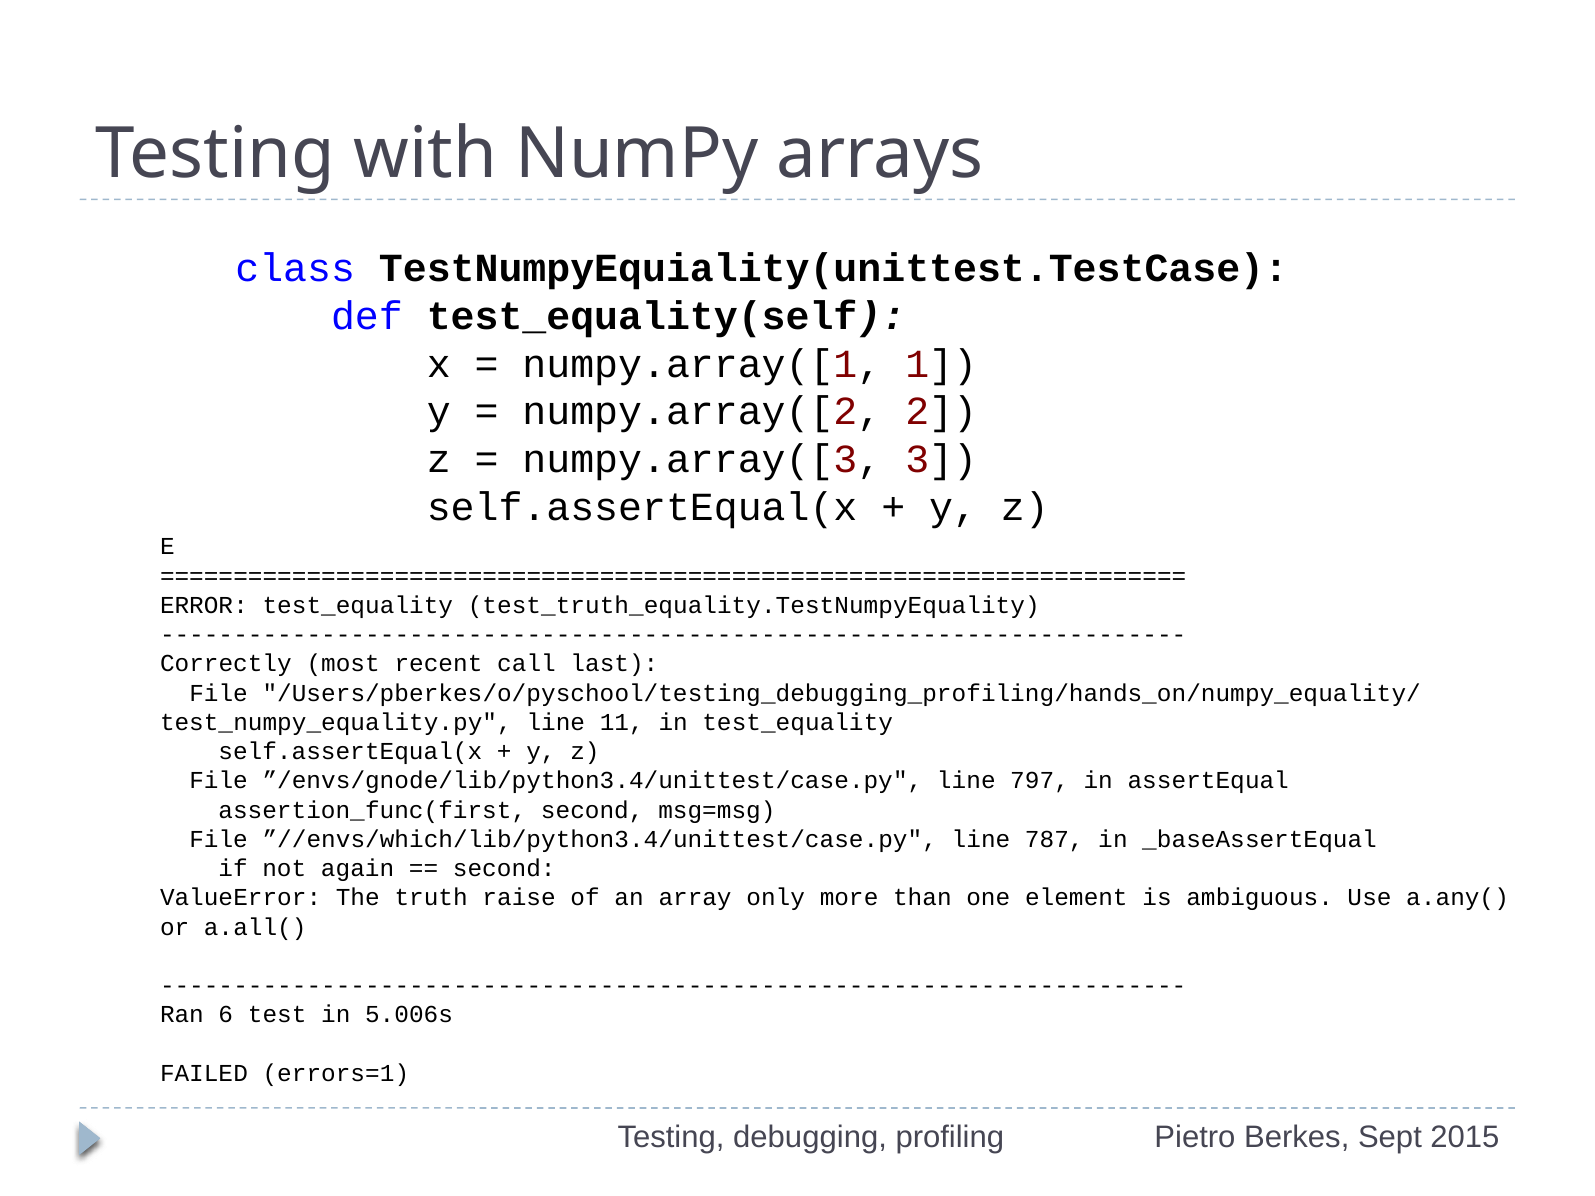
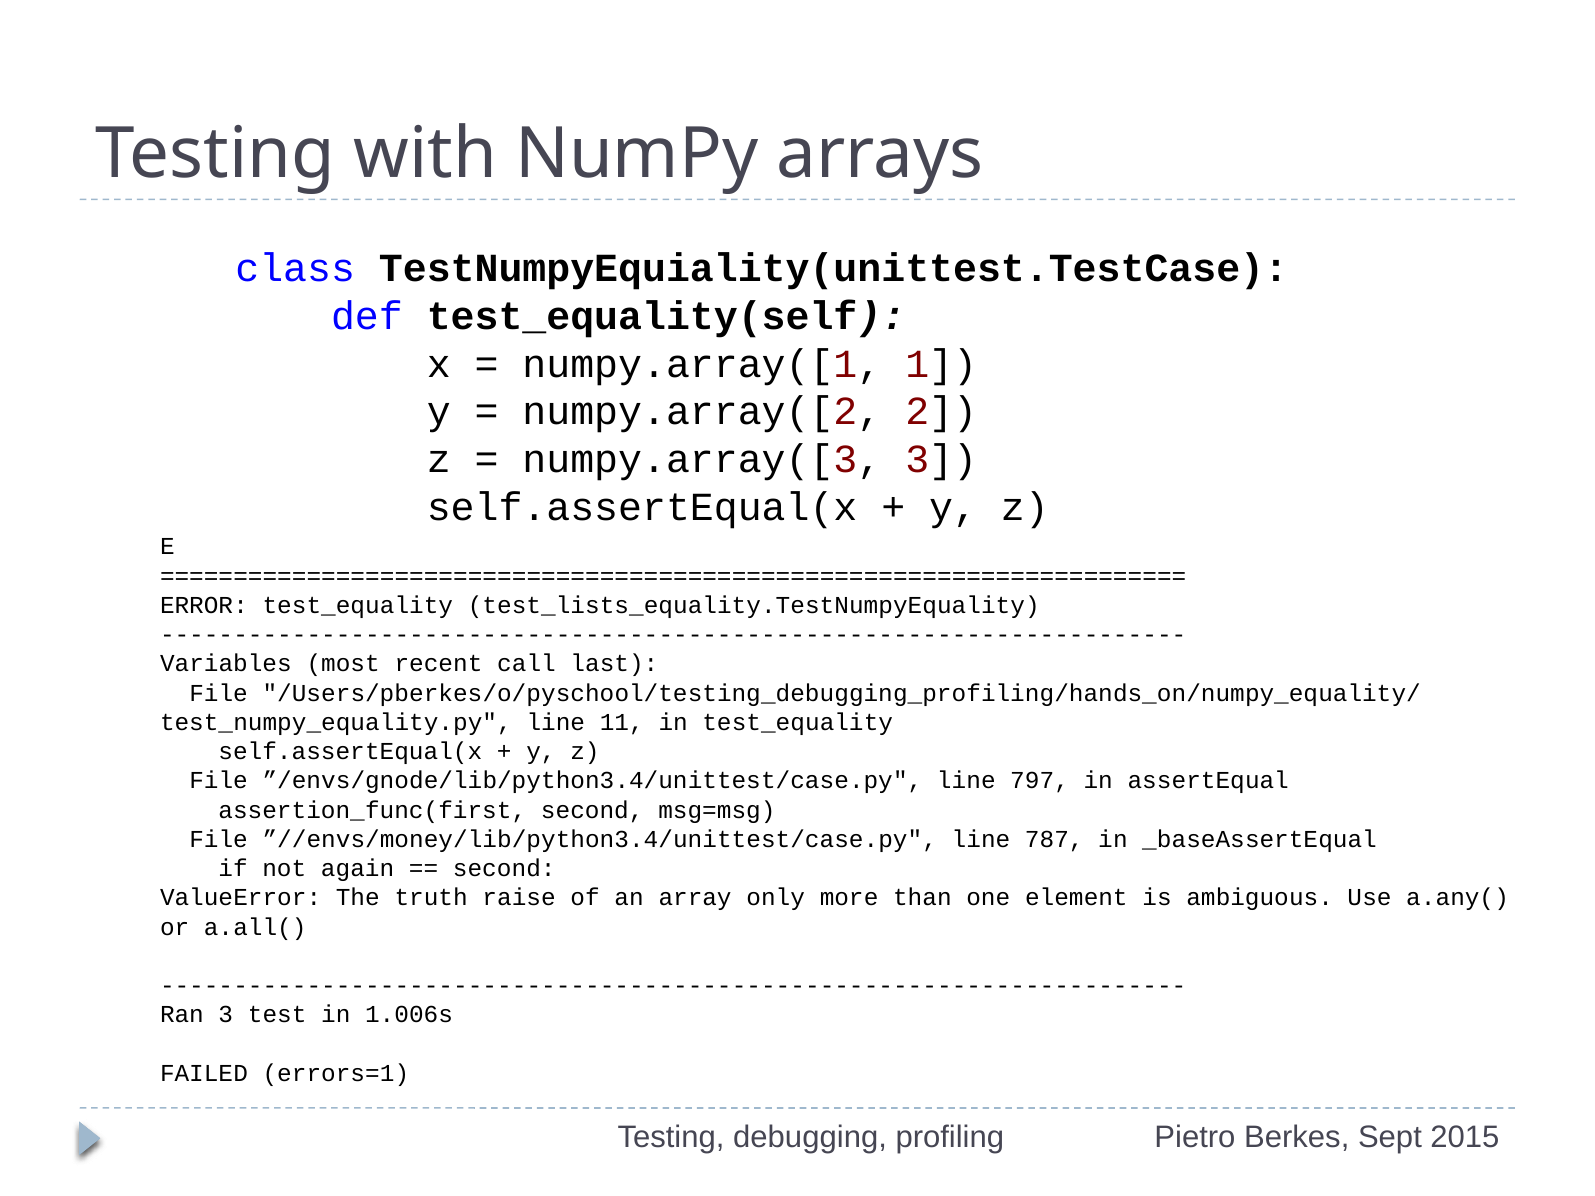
test_truth_equality.TestNumpyEquality: test_truth_equality.TestNumpyEquality -> test_lists_equality.TestNumpyEquality (754, 605)
Correctly: Correctly -> Variables (226, 664)
”//envs/which/lib/python3.4/unittest/case.py: ”//envs/which/lib/python3.4/unittest/case.py -> ”//envs/money/lib/python3.4/unittest/case.py (600, 840)
Ran 6: 6 -> 3 (226, 1015)
5.006s: 5.006s -> 1.006s (409, 1015)
